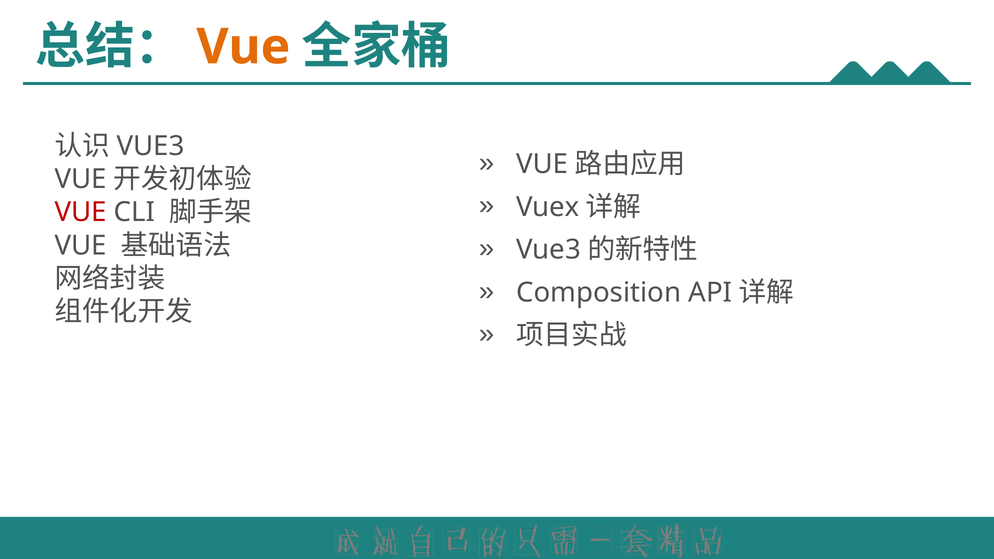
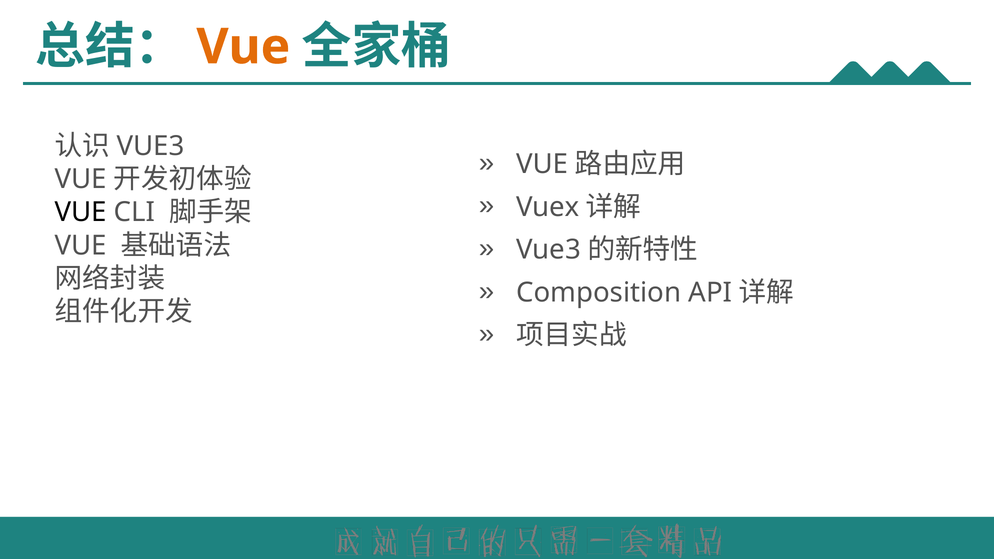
VUE colour: red -> black (81, 212)
